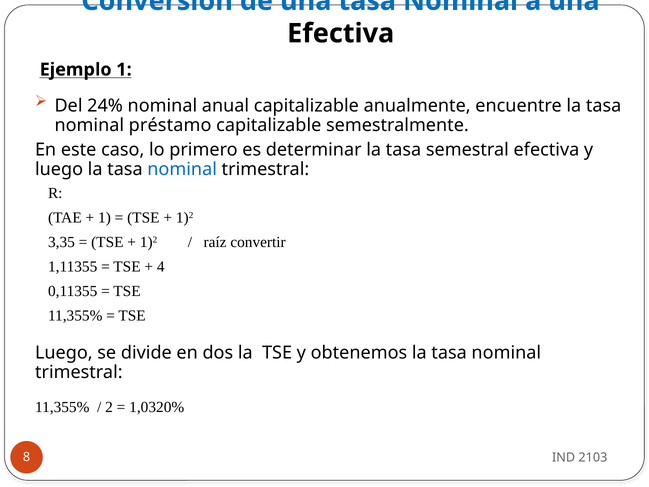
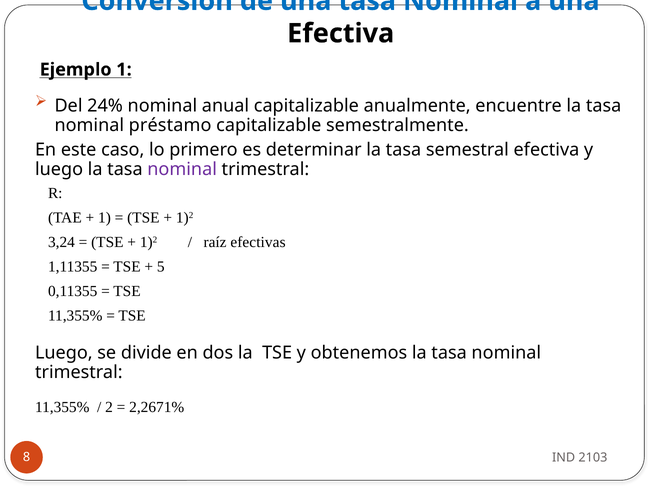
nominal colour: blue -> purple (182, 169)
3,35: 3,35 -> 3,24 (61, 242)
convertir: convertir -> efectivas (258, 242)
4: 4 -> 5 (161, 267)
1,0320%: 1,0320% -> 2,2671% (157, 407)
